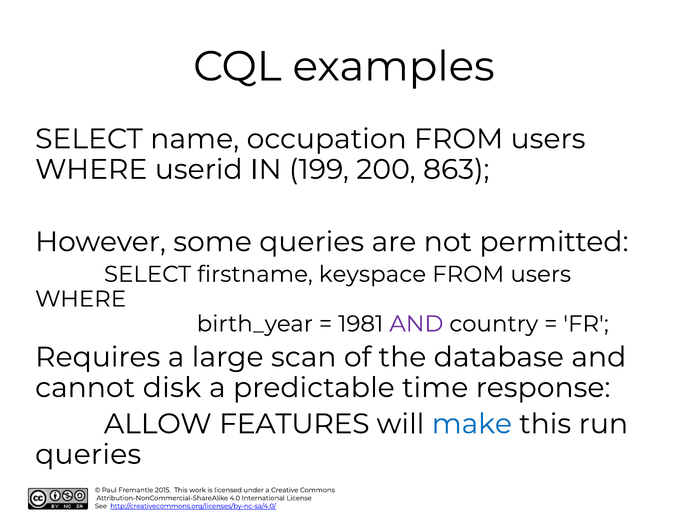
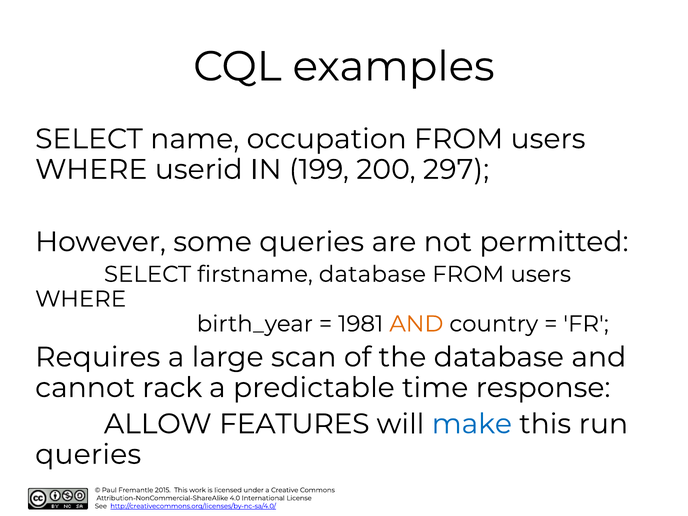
863: 863 -> 297 (456, 169)
firstname keyspace: keyspace -> database (372, 274)
AND colour: purple -> orange (416, 324)
disk: disk -> rack (172, 388)
